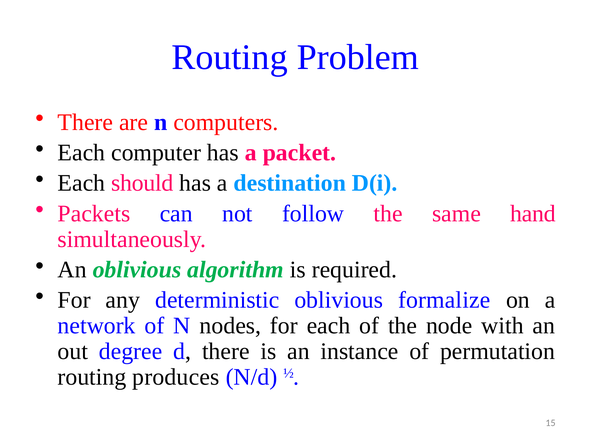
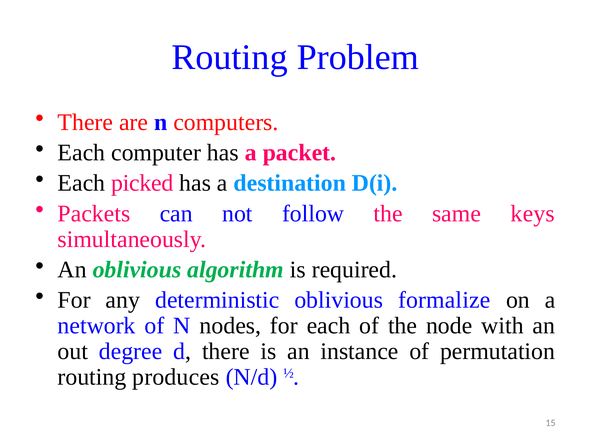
should: should -> picked (142, 183)
hand: hand -> keys (533, 214)
